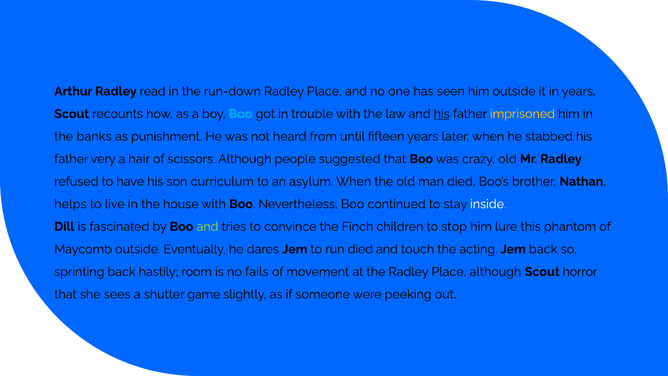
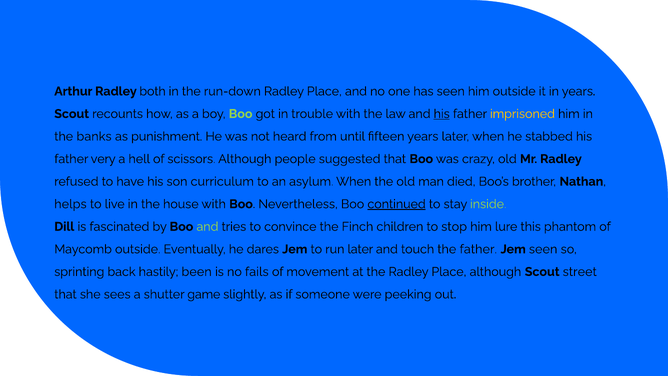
read: read -> both (153, 91)
Boo colour: light blue -> light green (241, 114)
hair: hair -> hell (139, 159)
continued underline: none -> present (397, 204)
inside colour: white -> light green (488, 204)
run died: died -> later (360, 249)
the acting: acting -> father (478, 249)
Jem back: back -> seen (543, 249)
room: room -> been (197, 272)
horror: horror -> street (580, 272)
